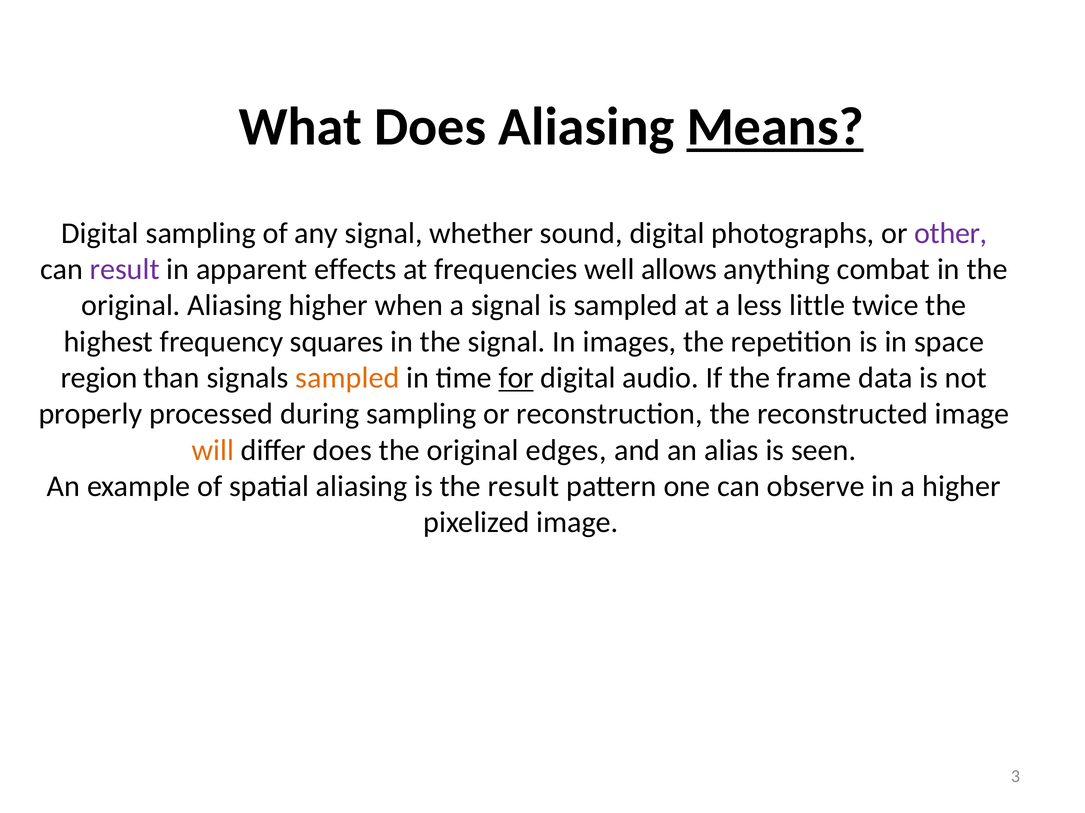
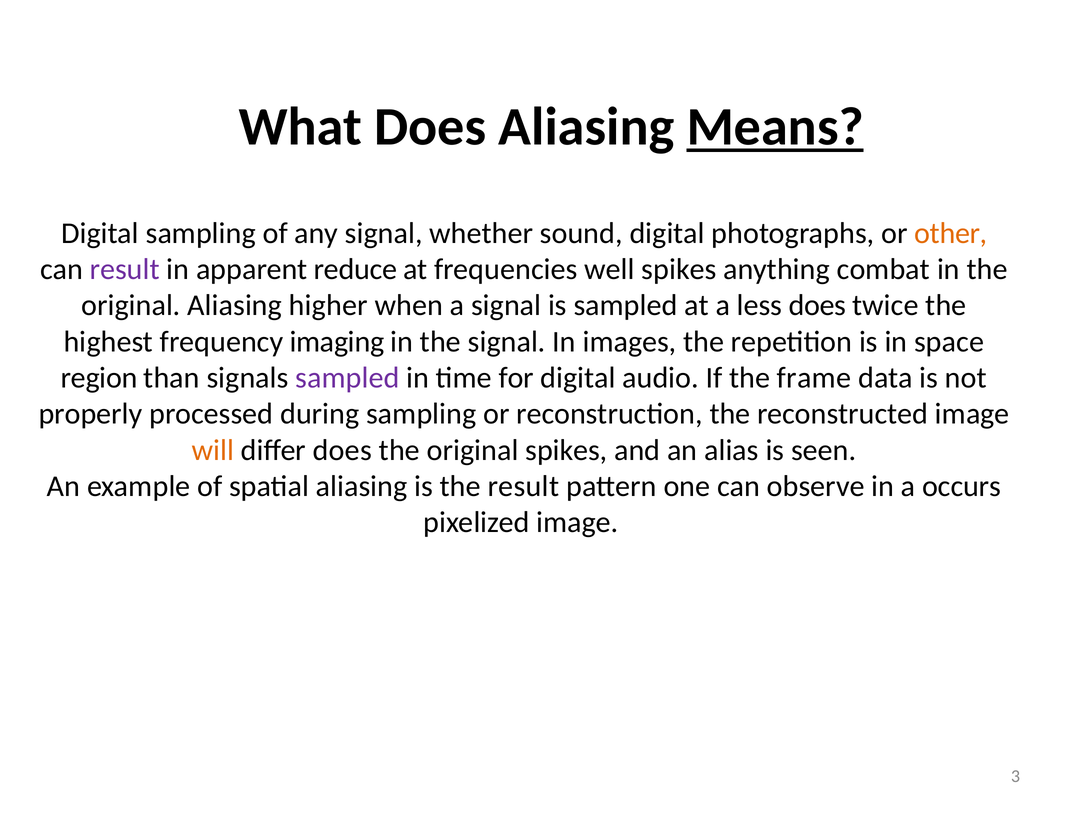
other colour: purple -> orange (951, 233)
effects: effects -> reduce (355, 270)
well allows: allows -> spikes (679, 270)
less little: little -> does (817, 306)
squares: squares -> imaging (337, 342)
sampled colour: orange -> purple (347, 378)
for underline: present -> none (516, 378)
original edges: edges -> spikes (566, 451)
a higher: higher -> occurs (962, 487)
